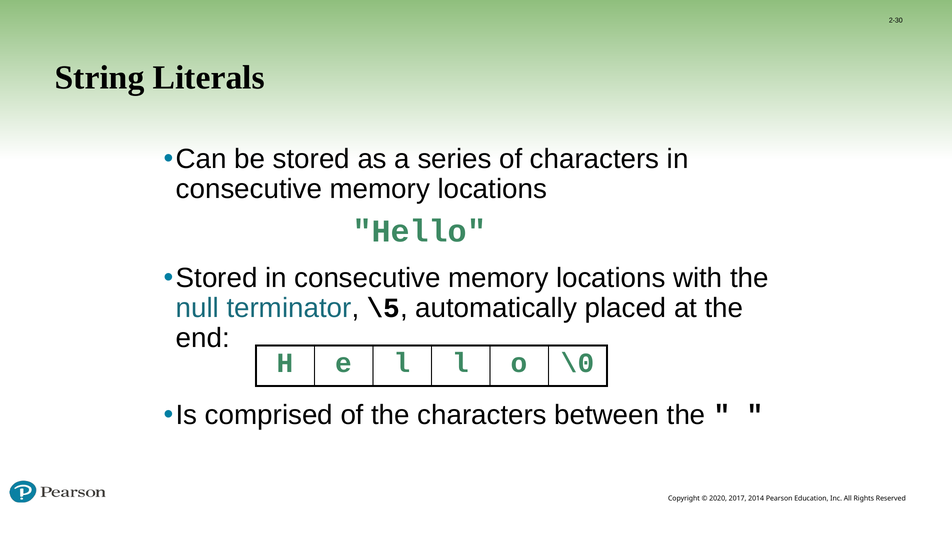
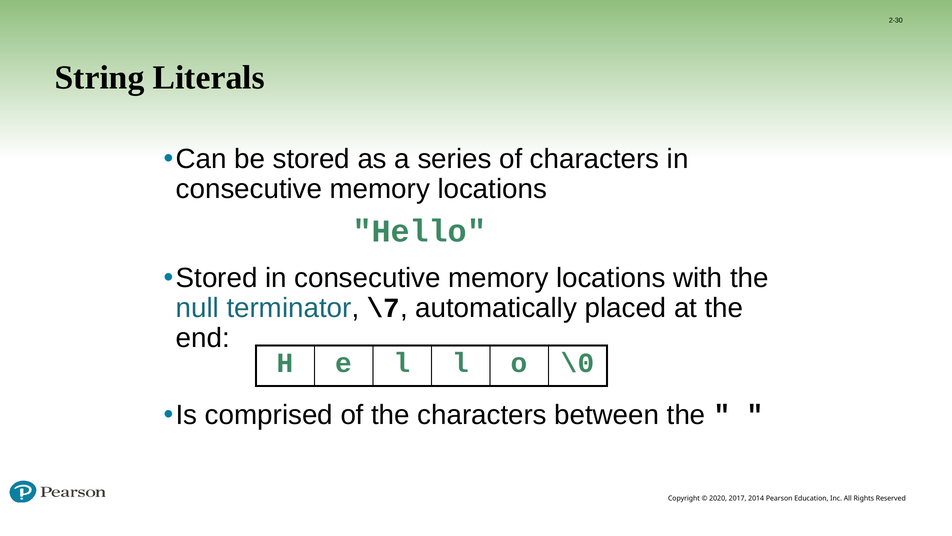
\5: \5 -> \7 (383, 308)
